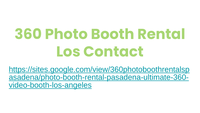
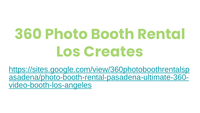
Contact: Contact -> Creates (113, 52)
